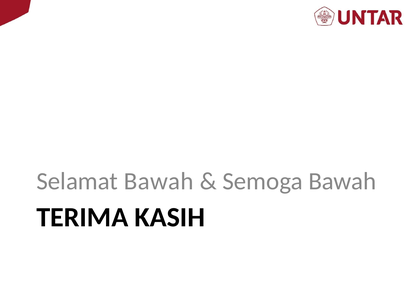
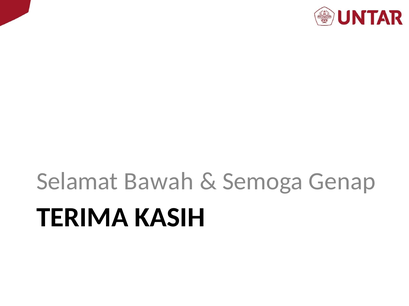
Semoga Bawah: Bawah -> Genap (342, 182)
